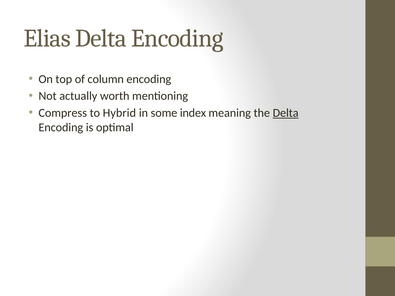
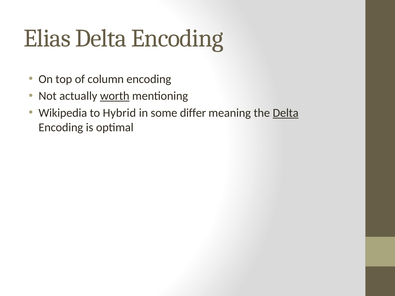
worth underline: none -> present (115, 96)
Compress: Compress -> Wikipedia (63, 113)
index: index -> differ (193, 113)
